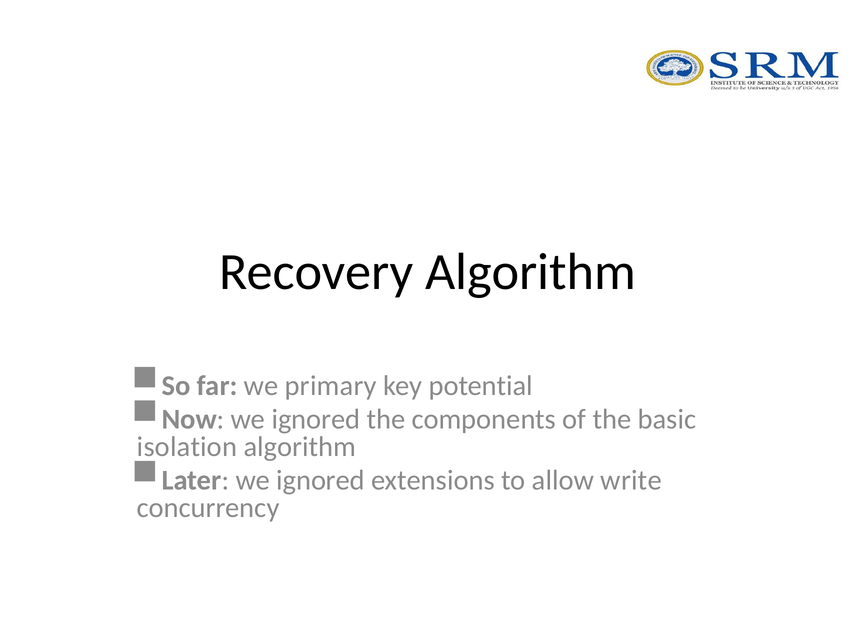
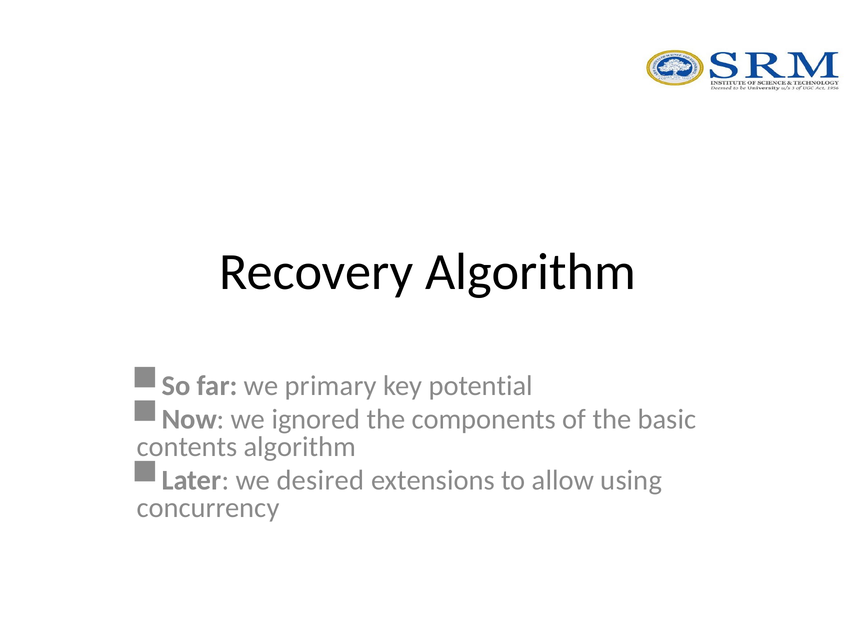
isolation: isolation -> contents (187, 447)
Later we ignored: ignored -> desired (320, 480)
write: write -> using (631, 480)
